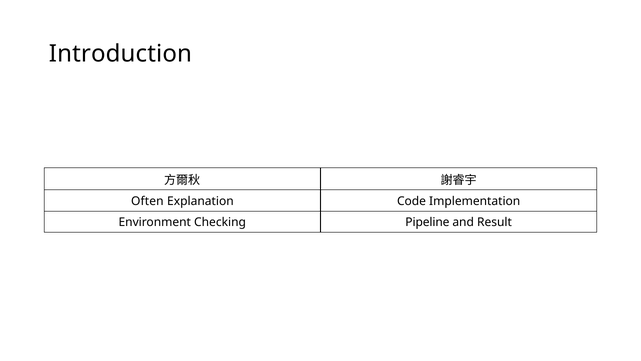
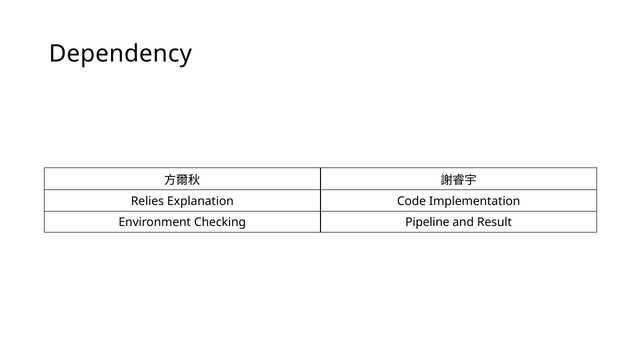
Introduction: Introduction -> Dependency (120, 54)
Often: Often -> Relies (147, 201)
